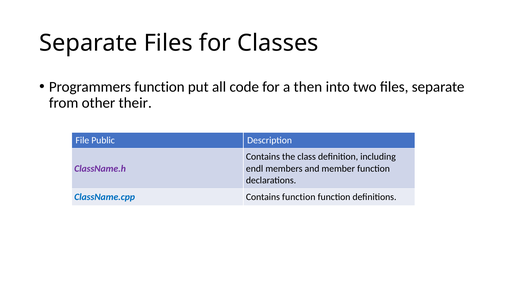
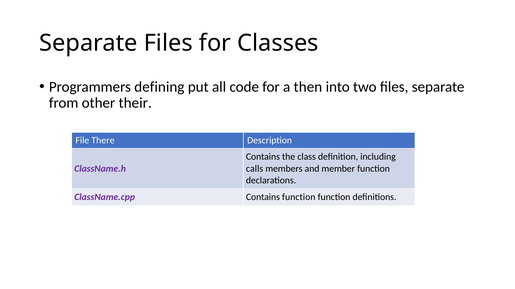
Programmers function: function -> defining (159, 87)
Public: Public -> There (103, 141)
endl: endl -> calls (255, 169)
ClassName.cpp colour: blue -> purple (105, 198)
